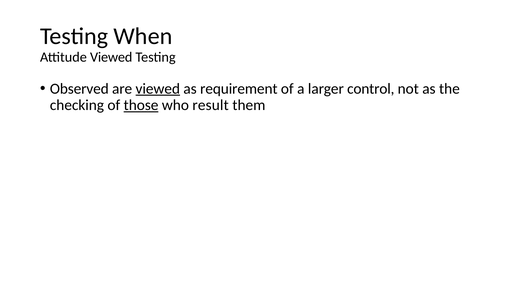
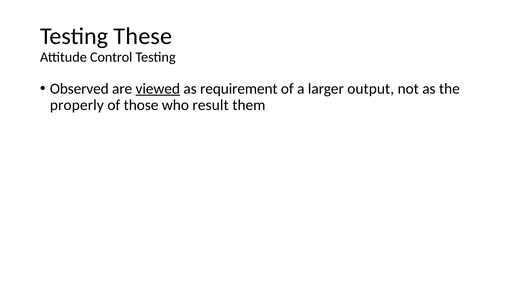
When: When -> These (143, 36)
Attitude Viewed: Viewed -> Control (111, 57)
control: control -> output (371, 89)
checking: checking -> properly (77, 105)
those underline: present -> none (141, 105)
